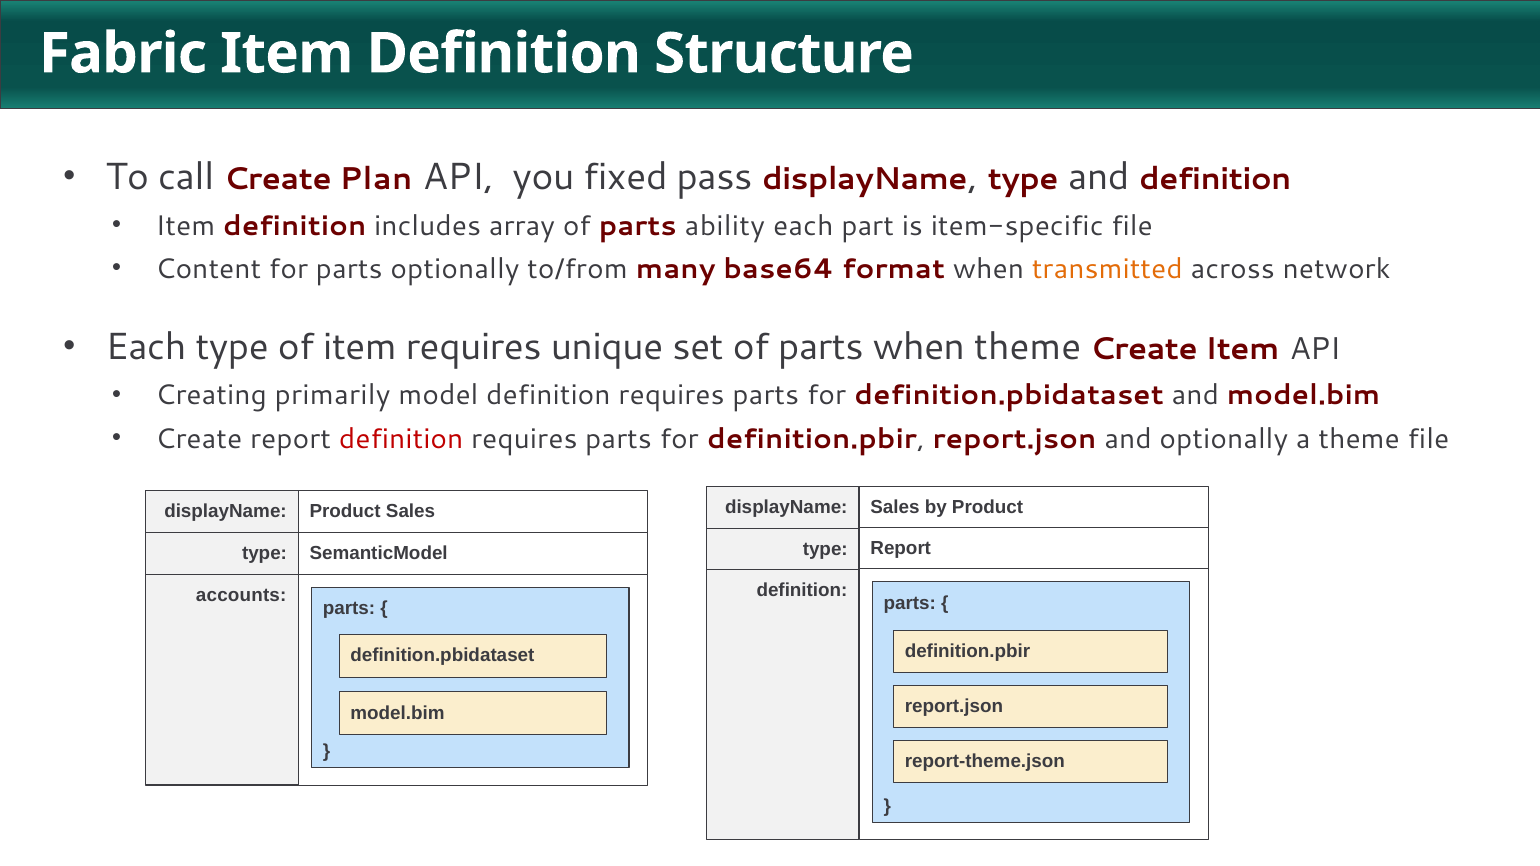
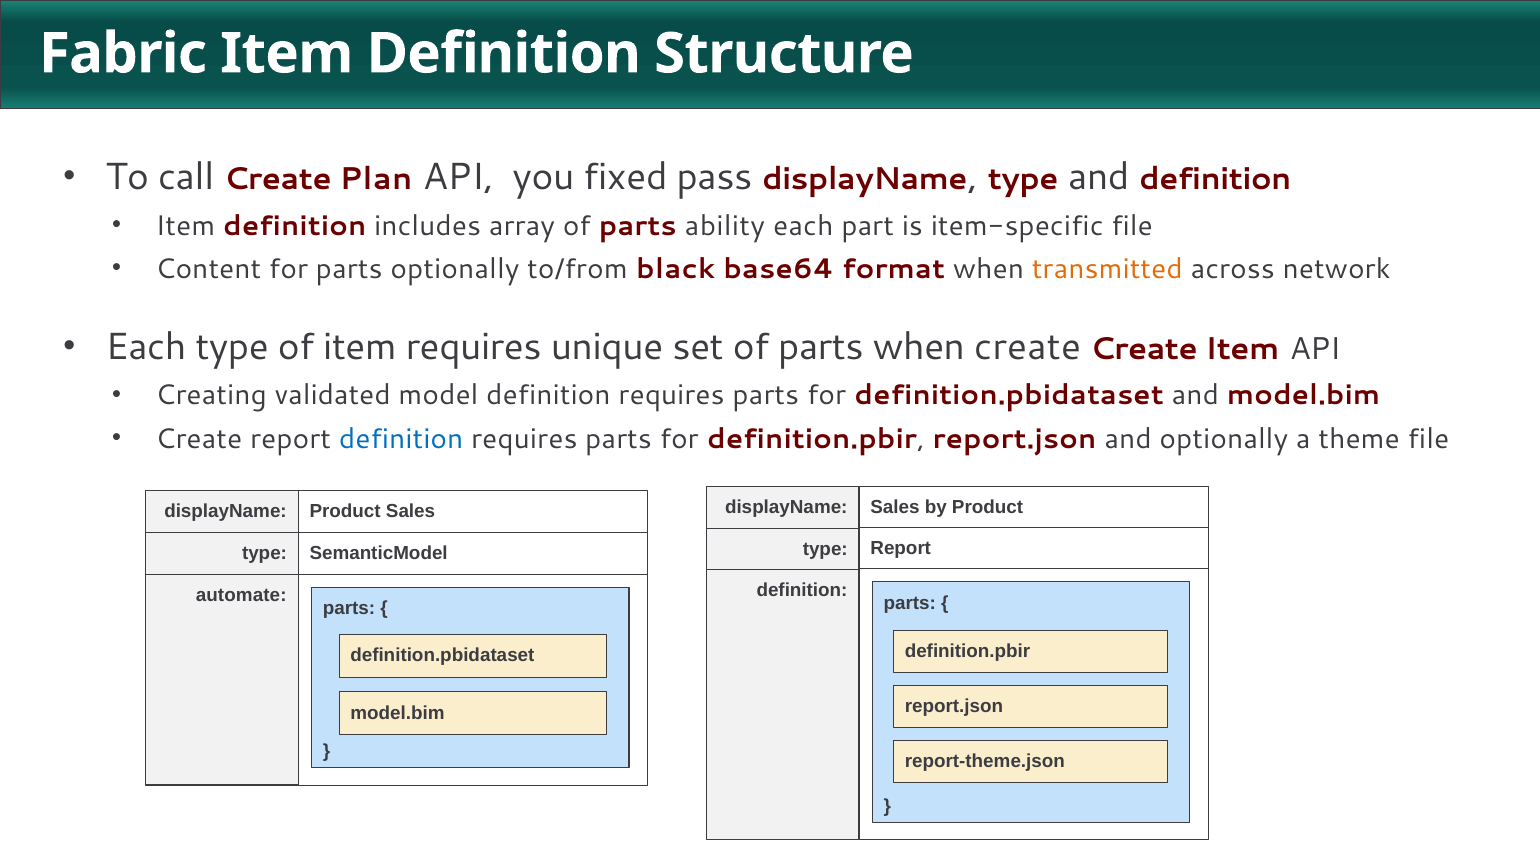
many: many -> black (676, 269)
when theme: theme -> create (1028, 347)
primarily: primarily -> validated (333, 396)
definition colour: red -> blue (401, 439)
accounts: accounts -> automate (241, 596)
